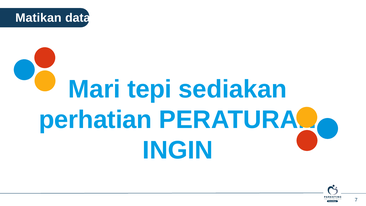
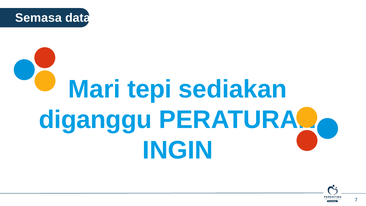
Matikan: Matikan -> Semasa (38, 18)
perhatian: perhatian -> diganggu (95, 120)
